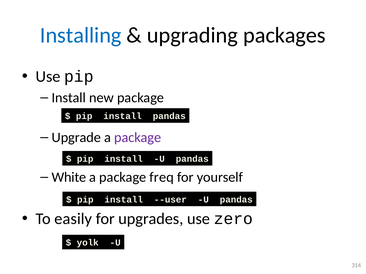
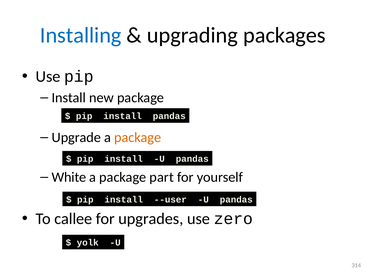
package colour: purple -> orange (138, 138)
freq: freq -> part (162, 178)
easily: easily -> callee (73, 219)
